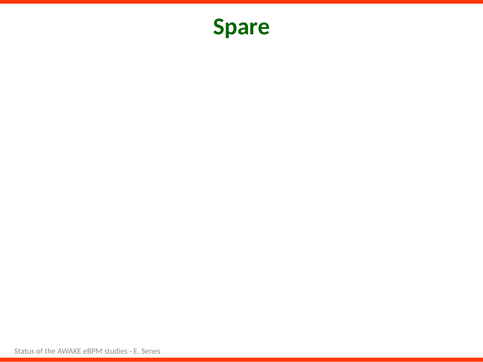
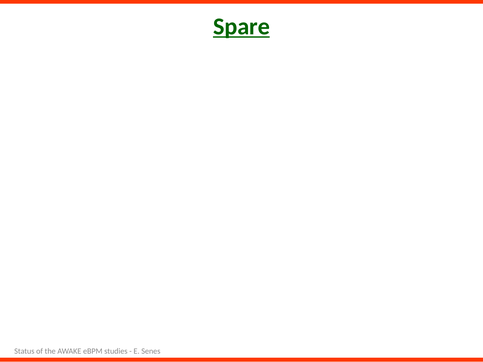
Spare underline: none -> present (241, 27)
